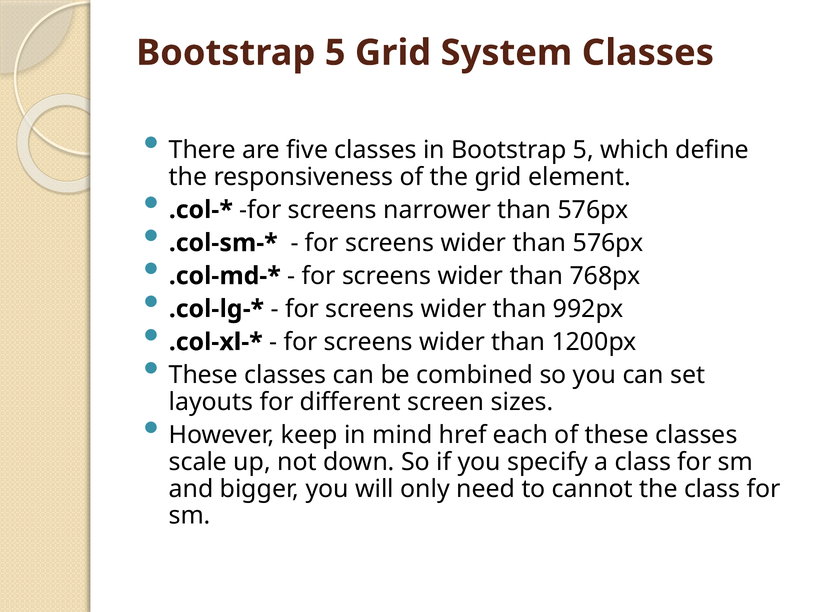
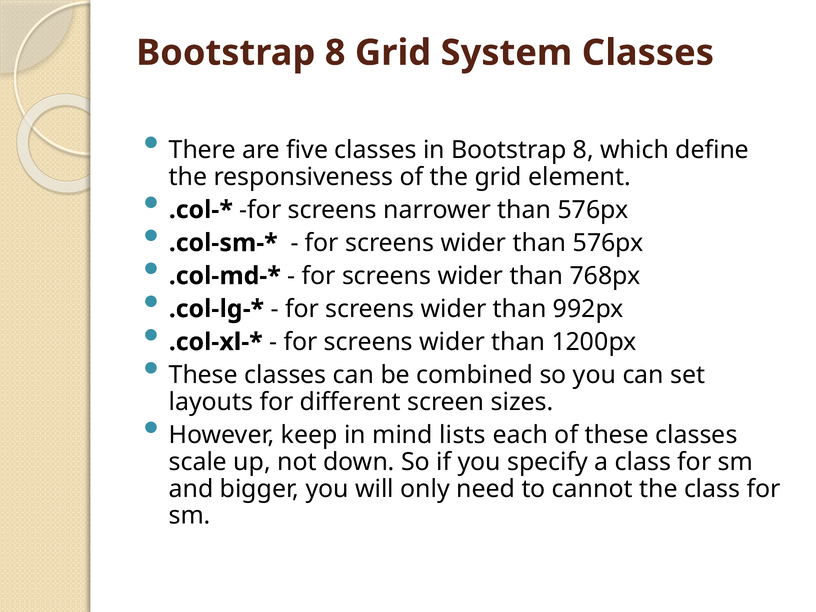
5: 5 -> 8 (335, 53)
in Bootstrap 5: 5 -> 8 (583, 150)
href: href -> lists (463, 435)
